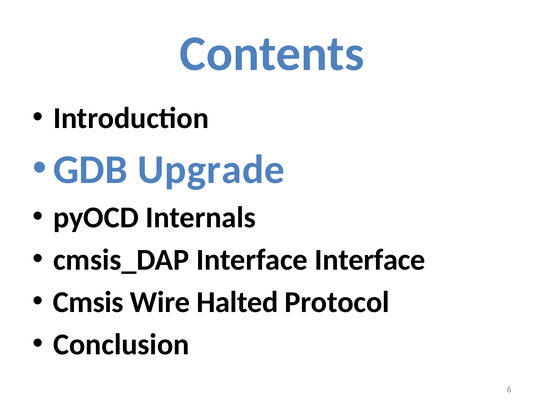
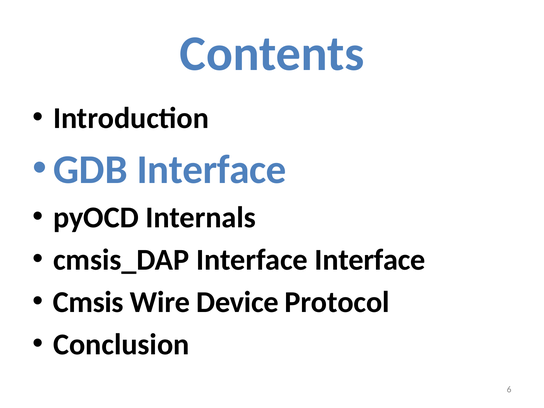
GDB Upgrade: Upgrade -> Interface (212, 170)
Halted: Halted -> Device (237, 302)
